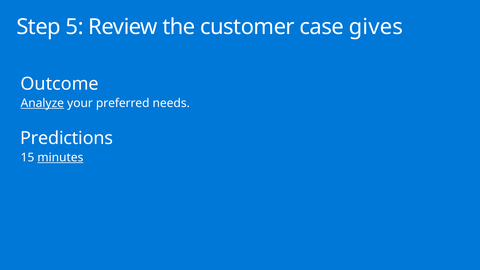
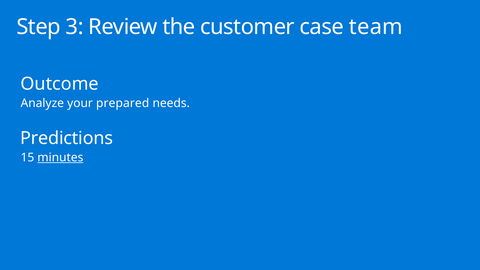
5: 5 -> 3 (75, 27)
gives: gives -> team (376, 27)
Analyze underline: present -> none (42, 103)
preferred: preferred -> prepared (123, 103)
